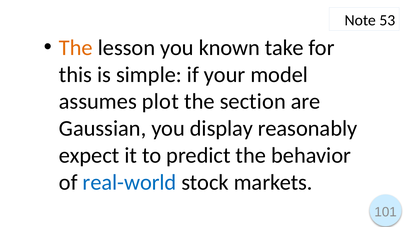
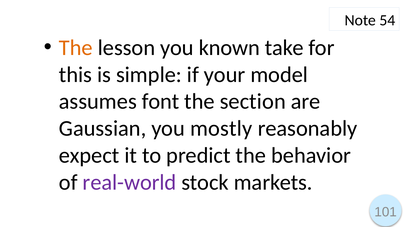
53: 53 -> 54 (387, 20)
plot: plot -> font (161, 102)
display: display -> mostly (221, 129)
real-world colour: blue -> purple (130, 182)
